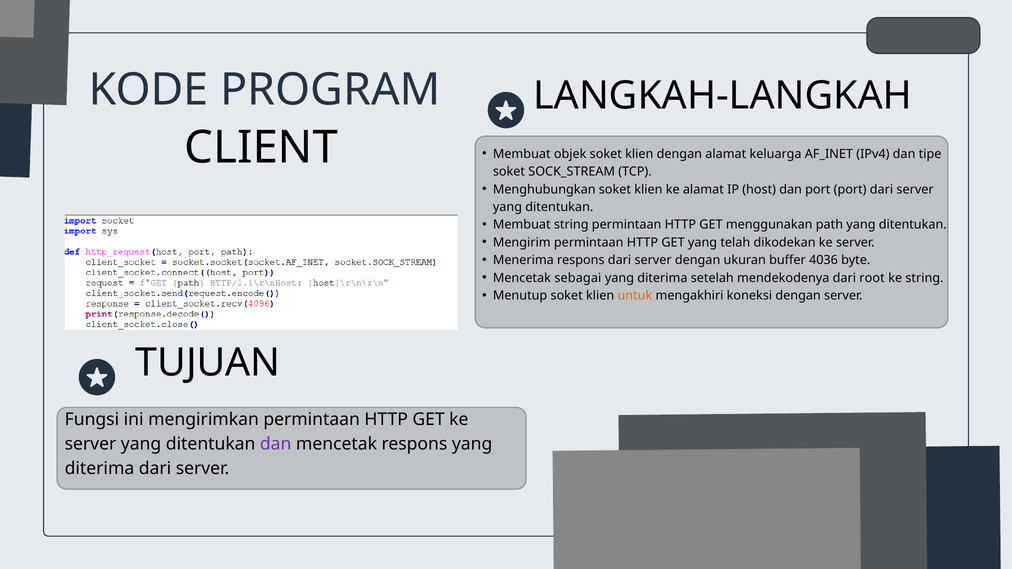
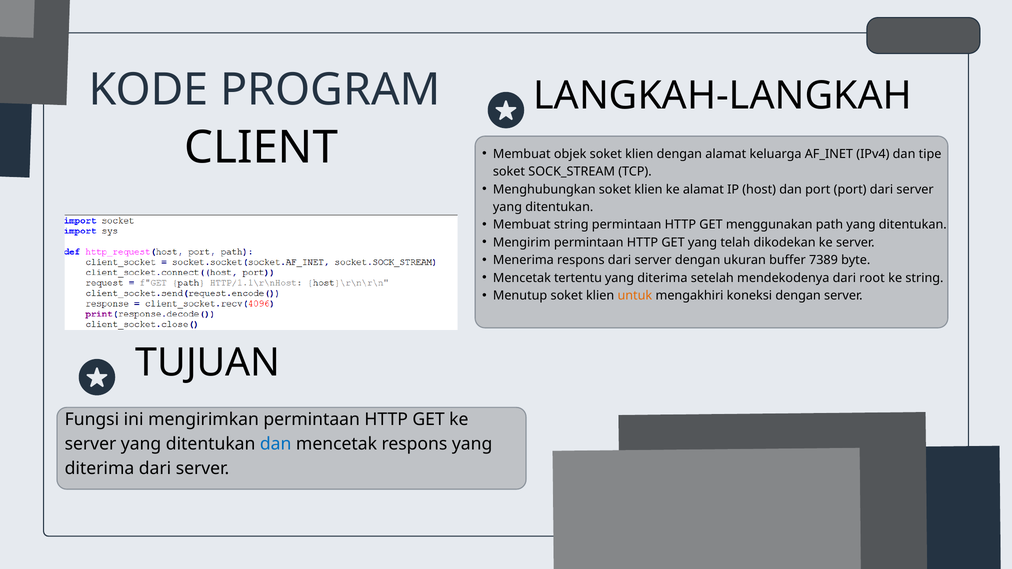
4036: 4036 -> 7389 (823, 260)
sebagai: sebagai -> tertentu (578, 278)
dan colour: purple -> blue (276, 444)
